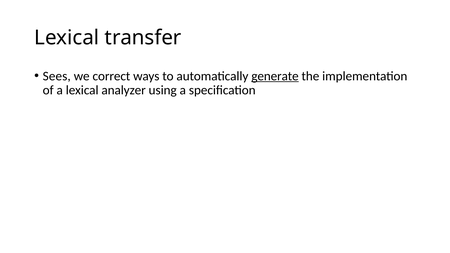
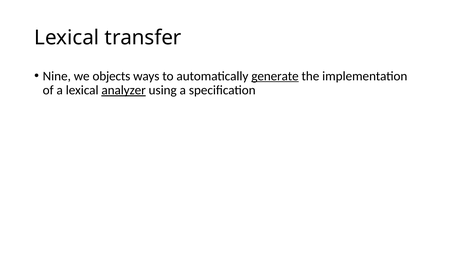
Sees: Sees -> Nine (57, 76)
correct: correct -> objects (111, 76)
analyzer underline: none -> present (124, 90)
